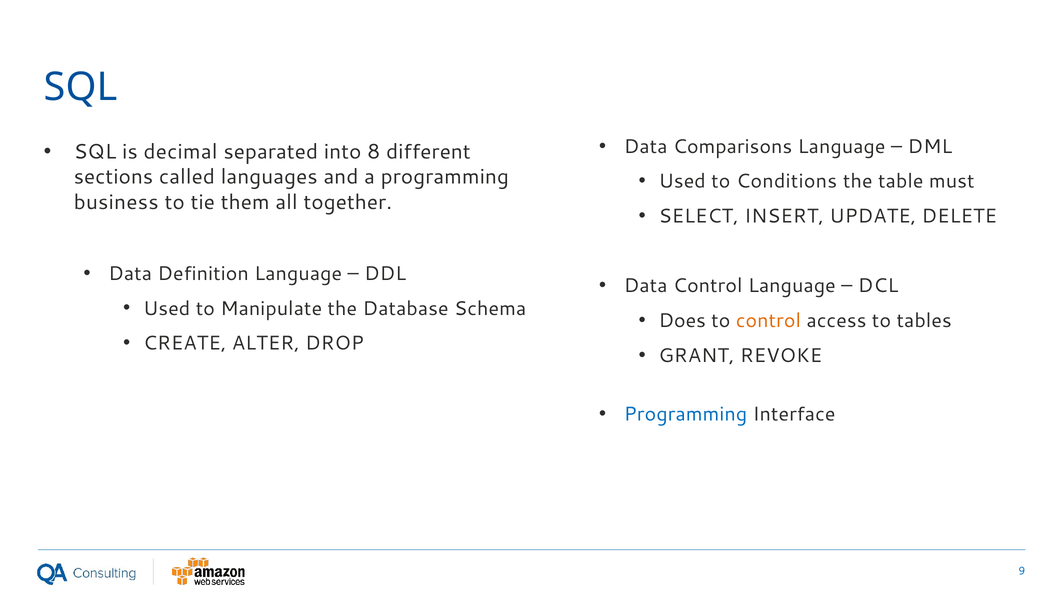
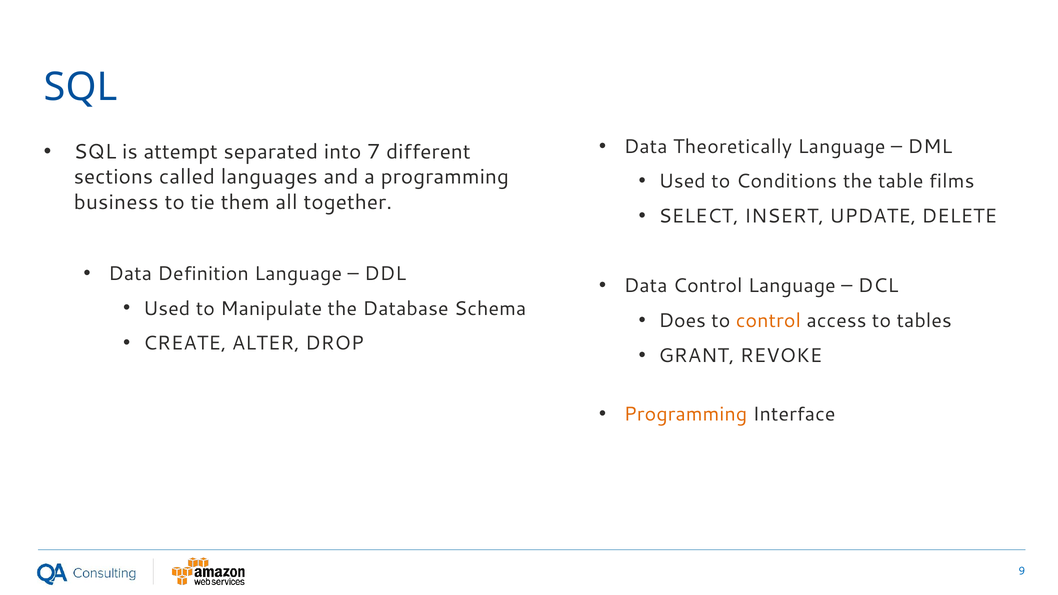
Comparisons: Comparisons -> Theoretically (732, 147)
decimal: decimal -> attempt (181, 152)
8: 8 -> 7 (374, 152)
must: must -> films (952, 181)
Programming colour: blue -> orange (686, 414)
